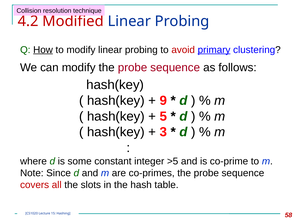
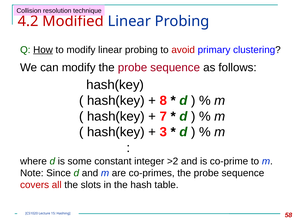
primary underline: present -> none (214, 50)
9: 9 -> 8 (163, 101)
5: 5 -> 7 (163, 116)
>5: >5 -> >2 (173, 161)
